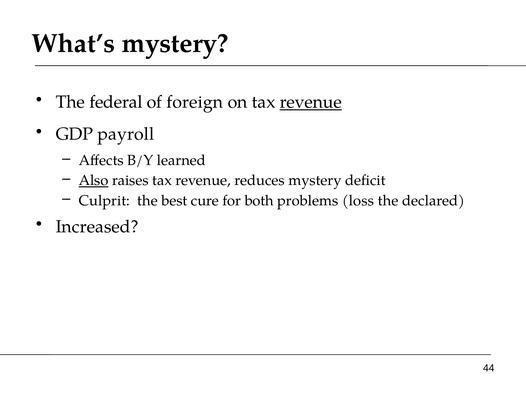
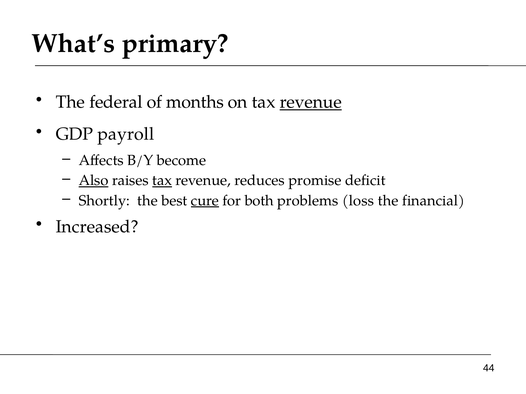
What’s mystery: mystery -> primary (175, 43)
foreign: foreign -> months (195, 102)
learned: learned -> become (181, 161)
tax underline: none -> present (162, 181)
reduces mystery: mystery -> promise (315, 181)
Culprit: Culprit -> Shortly (104, 201)
cure underline: none -> present (205, 201)
declared: declared -> financial (434, 201)
